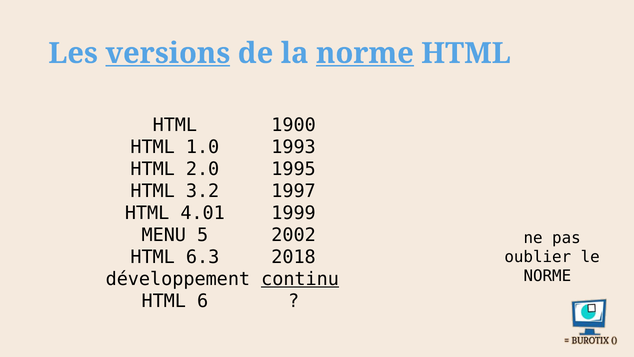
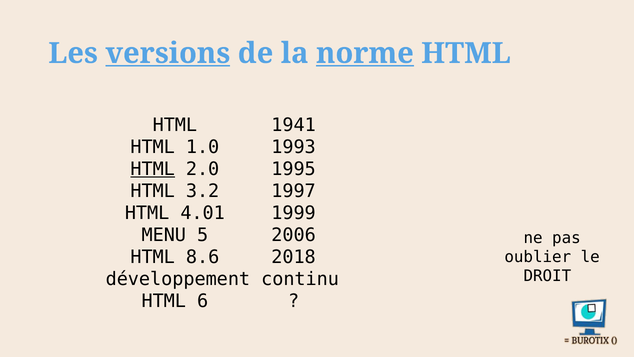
1900: 1900 -> 1941 (294, 125)
HTML underline: none -> present (153, 169)
2002: 2002 -> 2006 (294, 235)
6.3: 6.3 -> 8.6 (203, 257)
NORME: NORME -> DROIT (547, 276)
continu underline: present -> none (300, 279)
